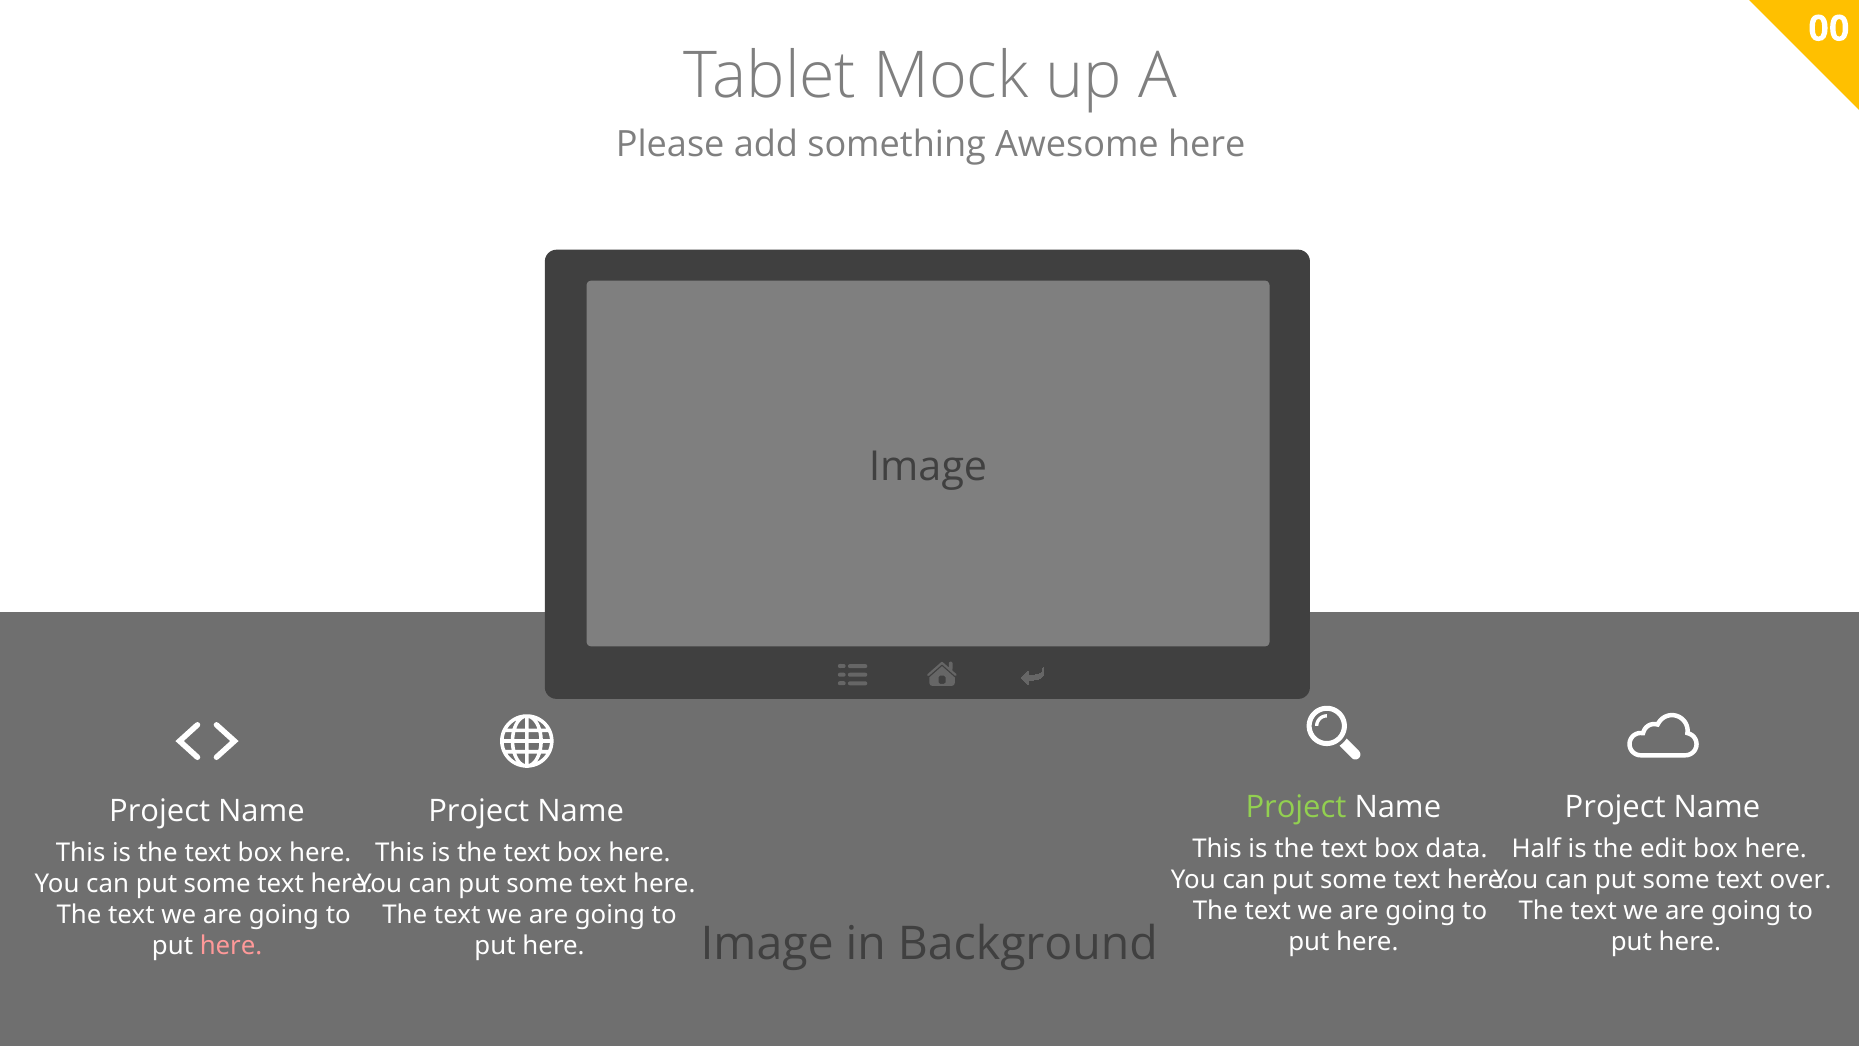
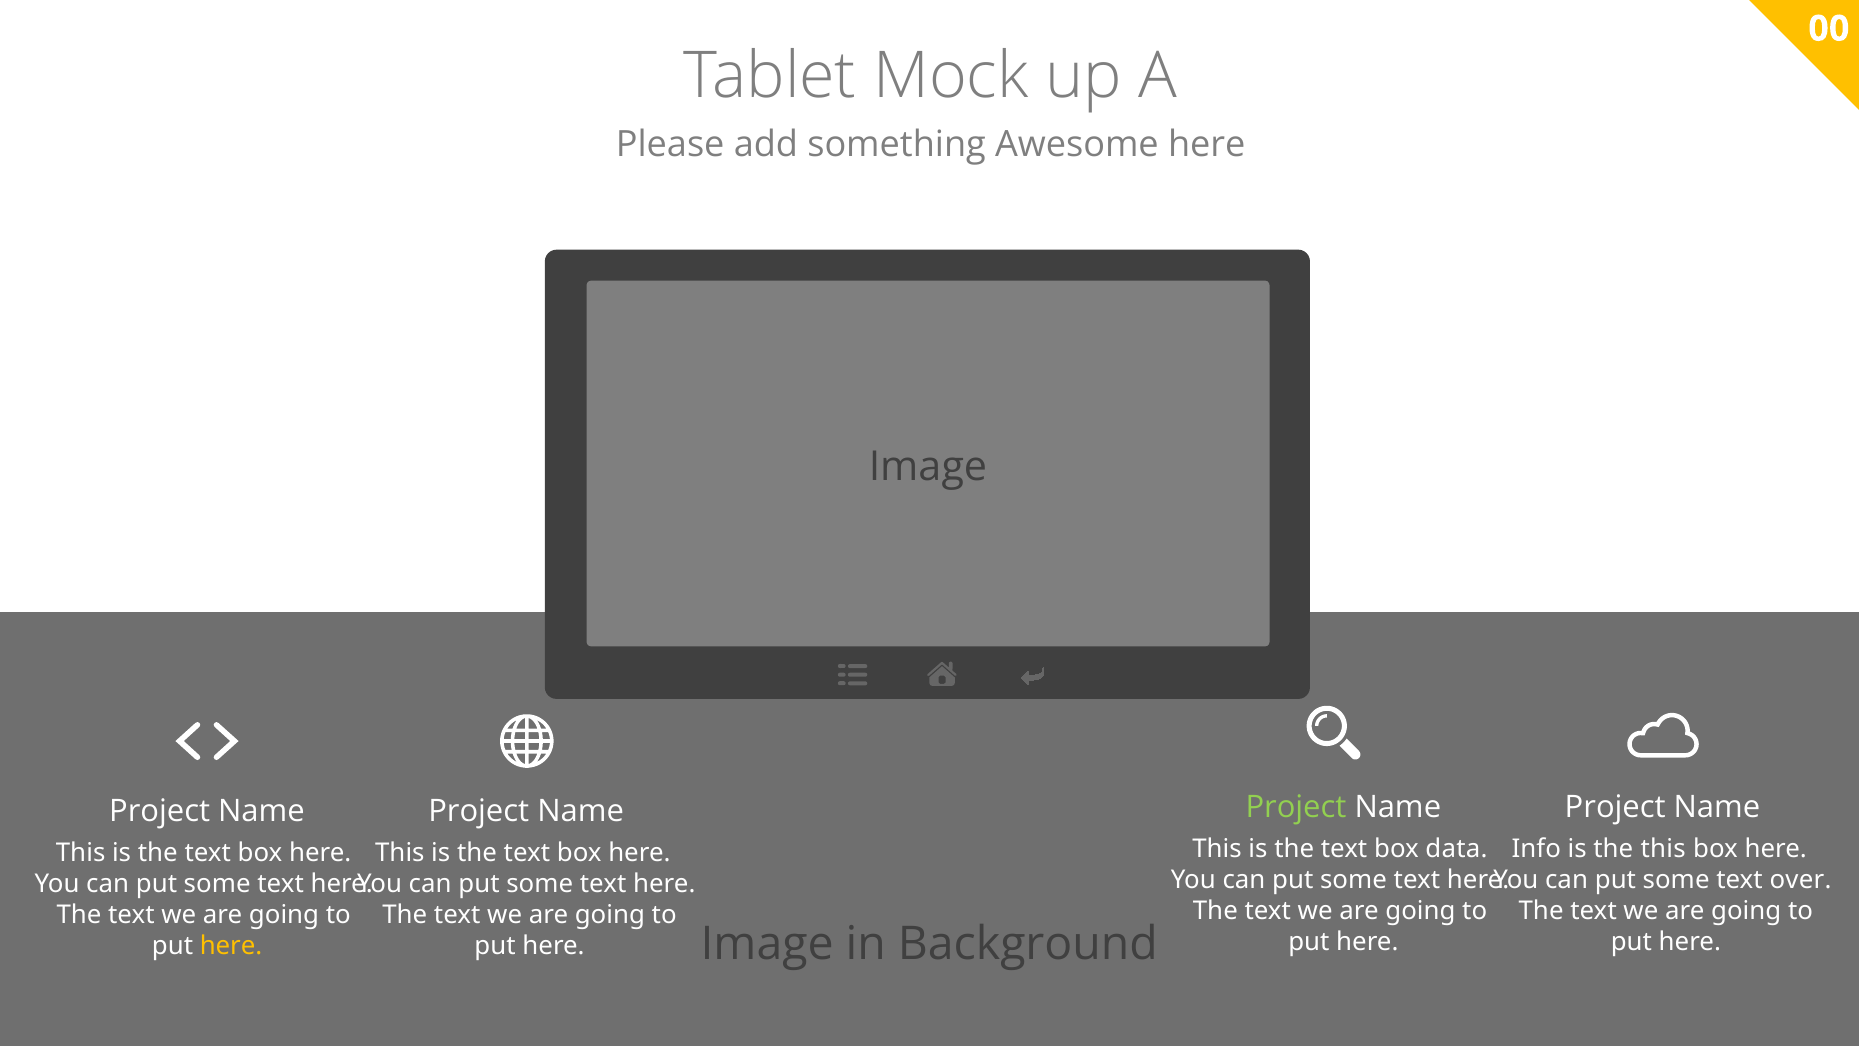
Half: Half -> Info (1536, 849)
the edit: edit -> this (1663, 849)
here colour: pink -> yellow (231, 946)
